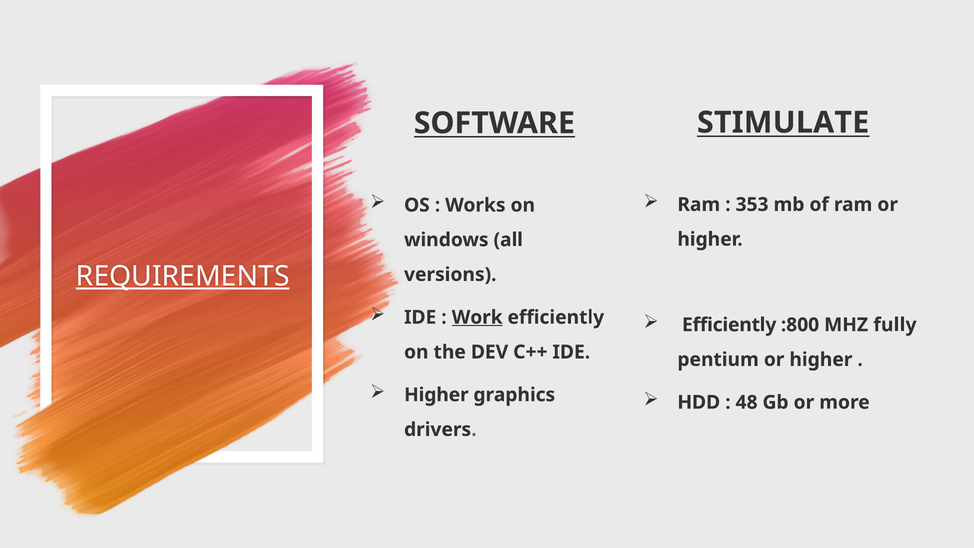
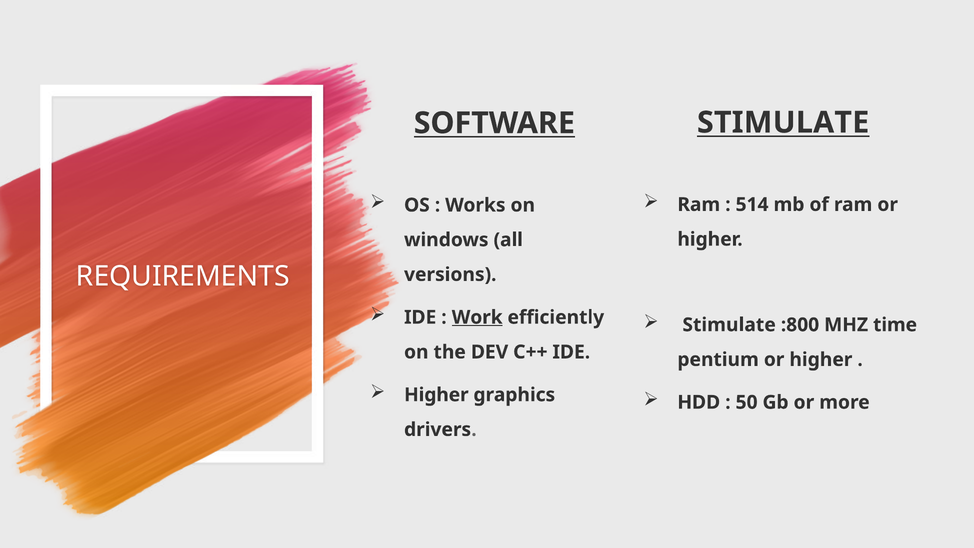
353: 353 -> 514 (752, 205)
REQUIREMENTS underline: present -> none (183, 276)
Efficiently: Efficiently -> Stimulate (729, 325)
fully: fully -> time (895, 325)
48: 48 -> 50 (747, 402)
